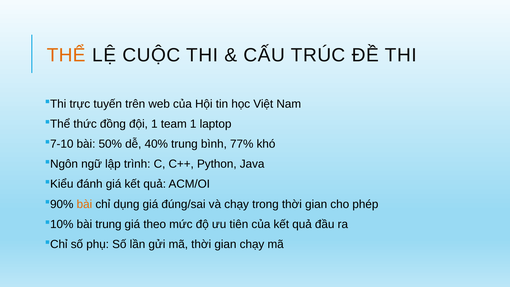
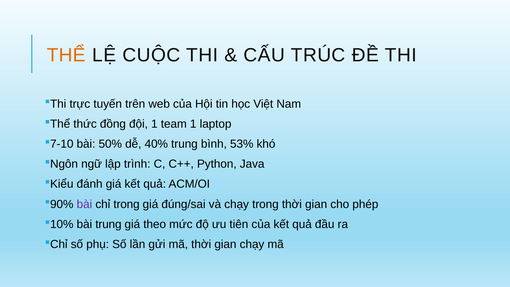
77%: 77% -> 53% (242, 144)
bài colour: orange -> purple (84, 204)
chỉ dụng: dụng -> trong (127, 204)
